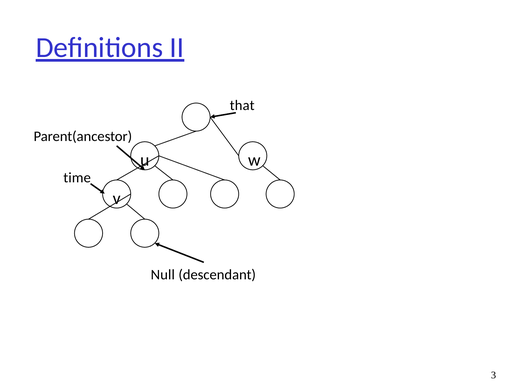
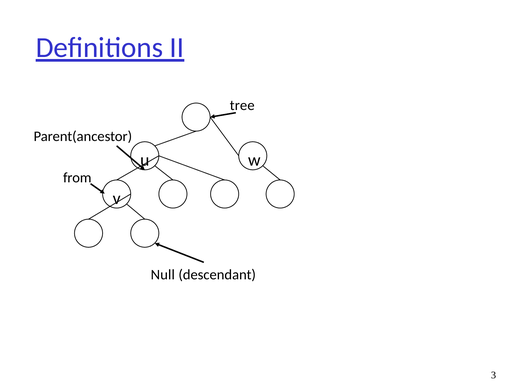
that: that -> tree (242, 106)
time: time -> from (77, 178)
